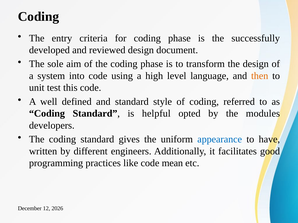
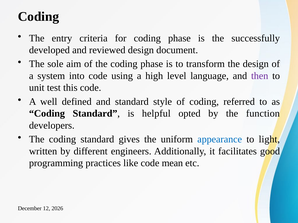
then colour: orange -> purple (260, 76)
modules: modules -> function (263, 114)
have: have -> light (269, 140)
